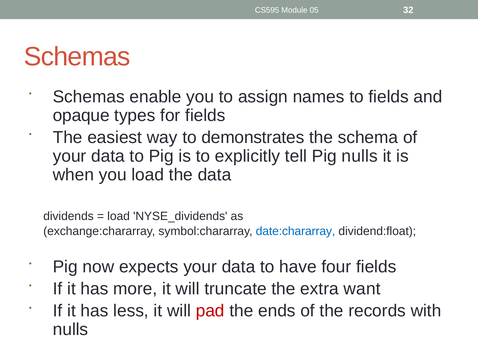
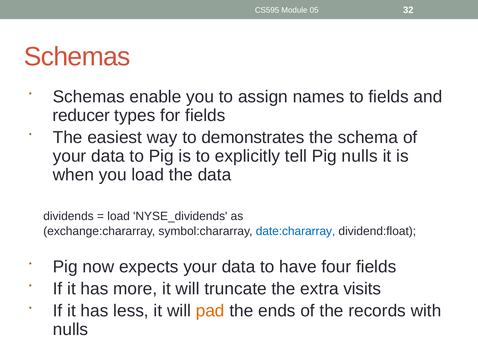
opaque: opaque -> reducer (81, 115)
want: want -> visits (362, 288)
pad colour: red -> orange (210, 310)
